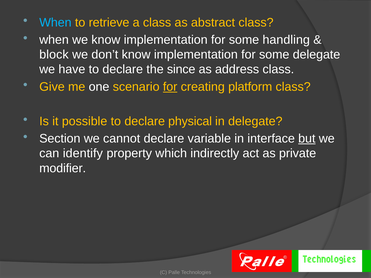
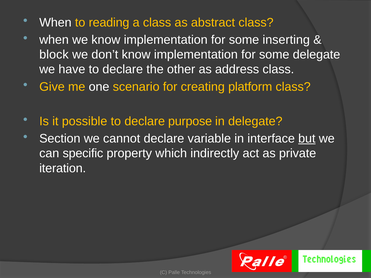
When colour: light blue -> white (55, 22)
retrieve: retrieve -> reading (109, 22)
handling: handling -> inserting (286, 40)
since: since -> other (181, 69)
for underline: present -> none (170, 87)
physical: physical -> purpose (190, 121)
identify: identify -> specific (83, 154)
modifier: modifier -> iteration (63, 168)
